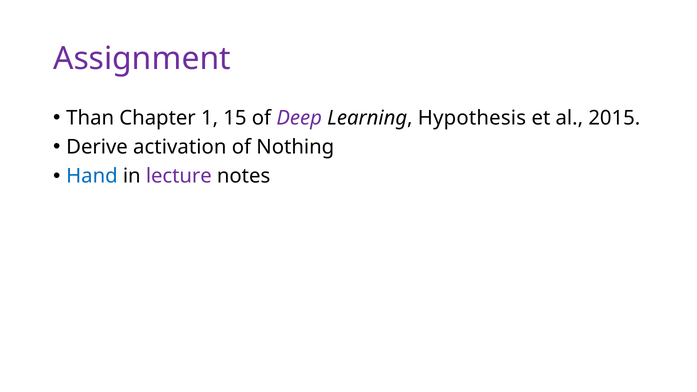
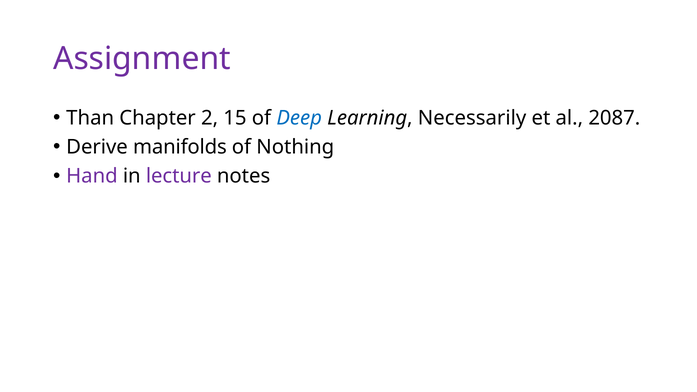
1: 1 -> 2 (210, 118)
Deep colour: purple -> blue (299, 118)
Hypothesis: Hypothesis -> Necessarily (472, 118)
2015: 2015 -> 2087 (614, 118)
activation: activation -> manifolds (180, 147)
Hand colour: blue -> purple (92, 176)
